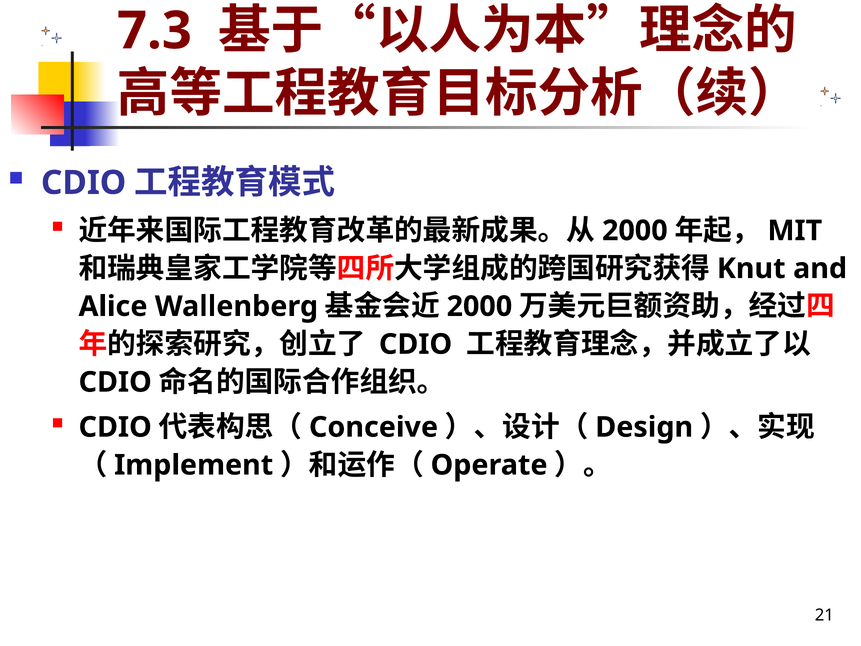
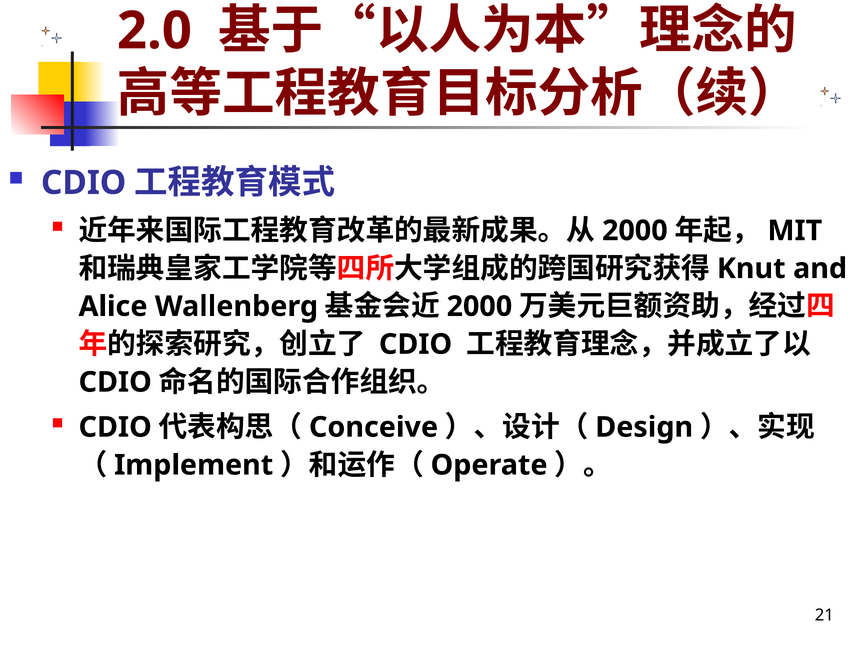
7.3: 7.3 -> 2.0 (154, 31)
